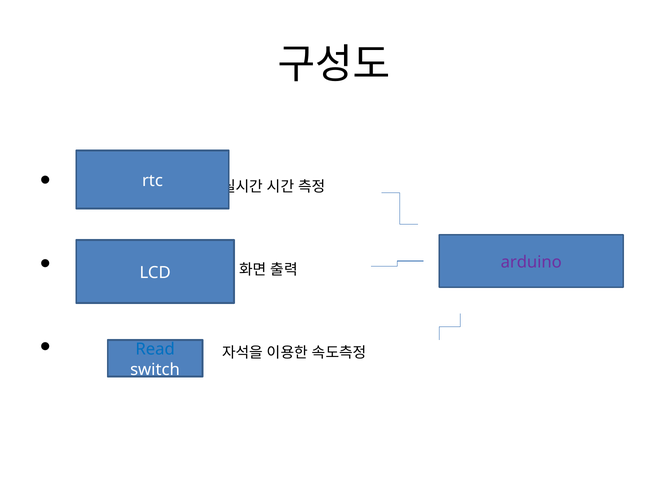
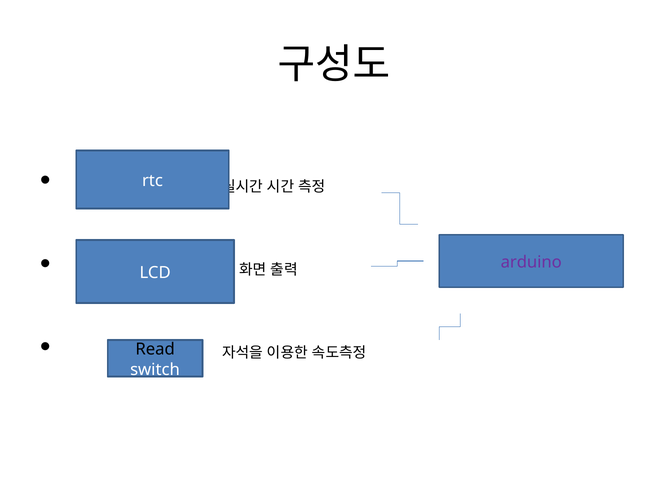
Read colour: blue -> black (155, 349)
